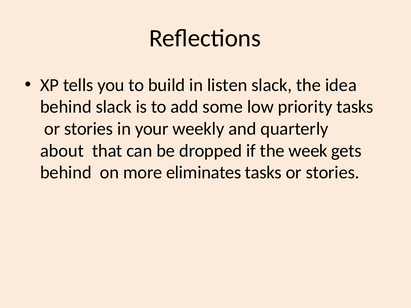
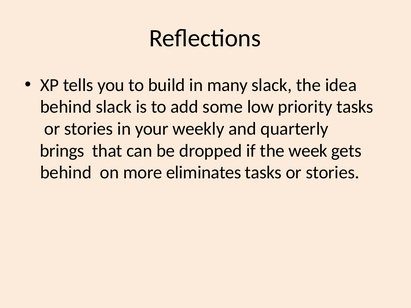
listen: listen -> many (227, 85)
about: about -> brings (62, 151)
